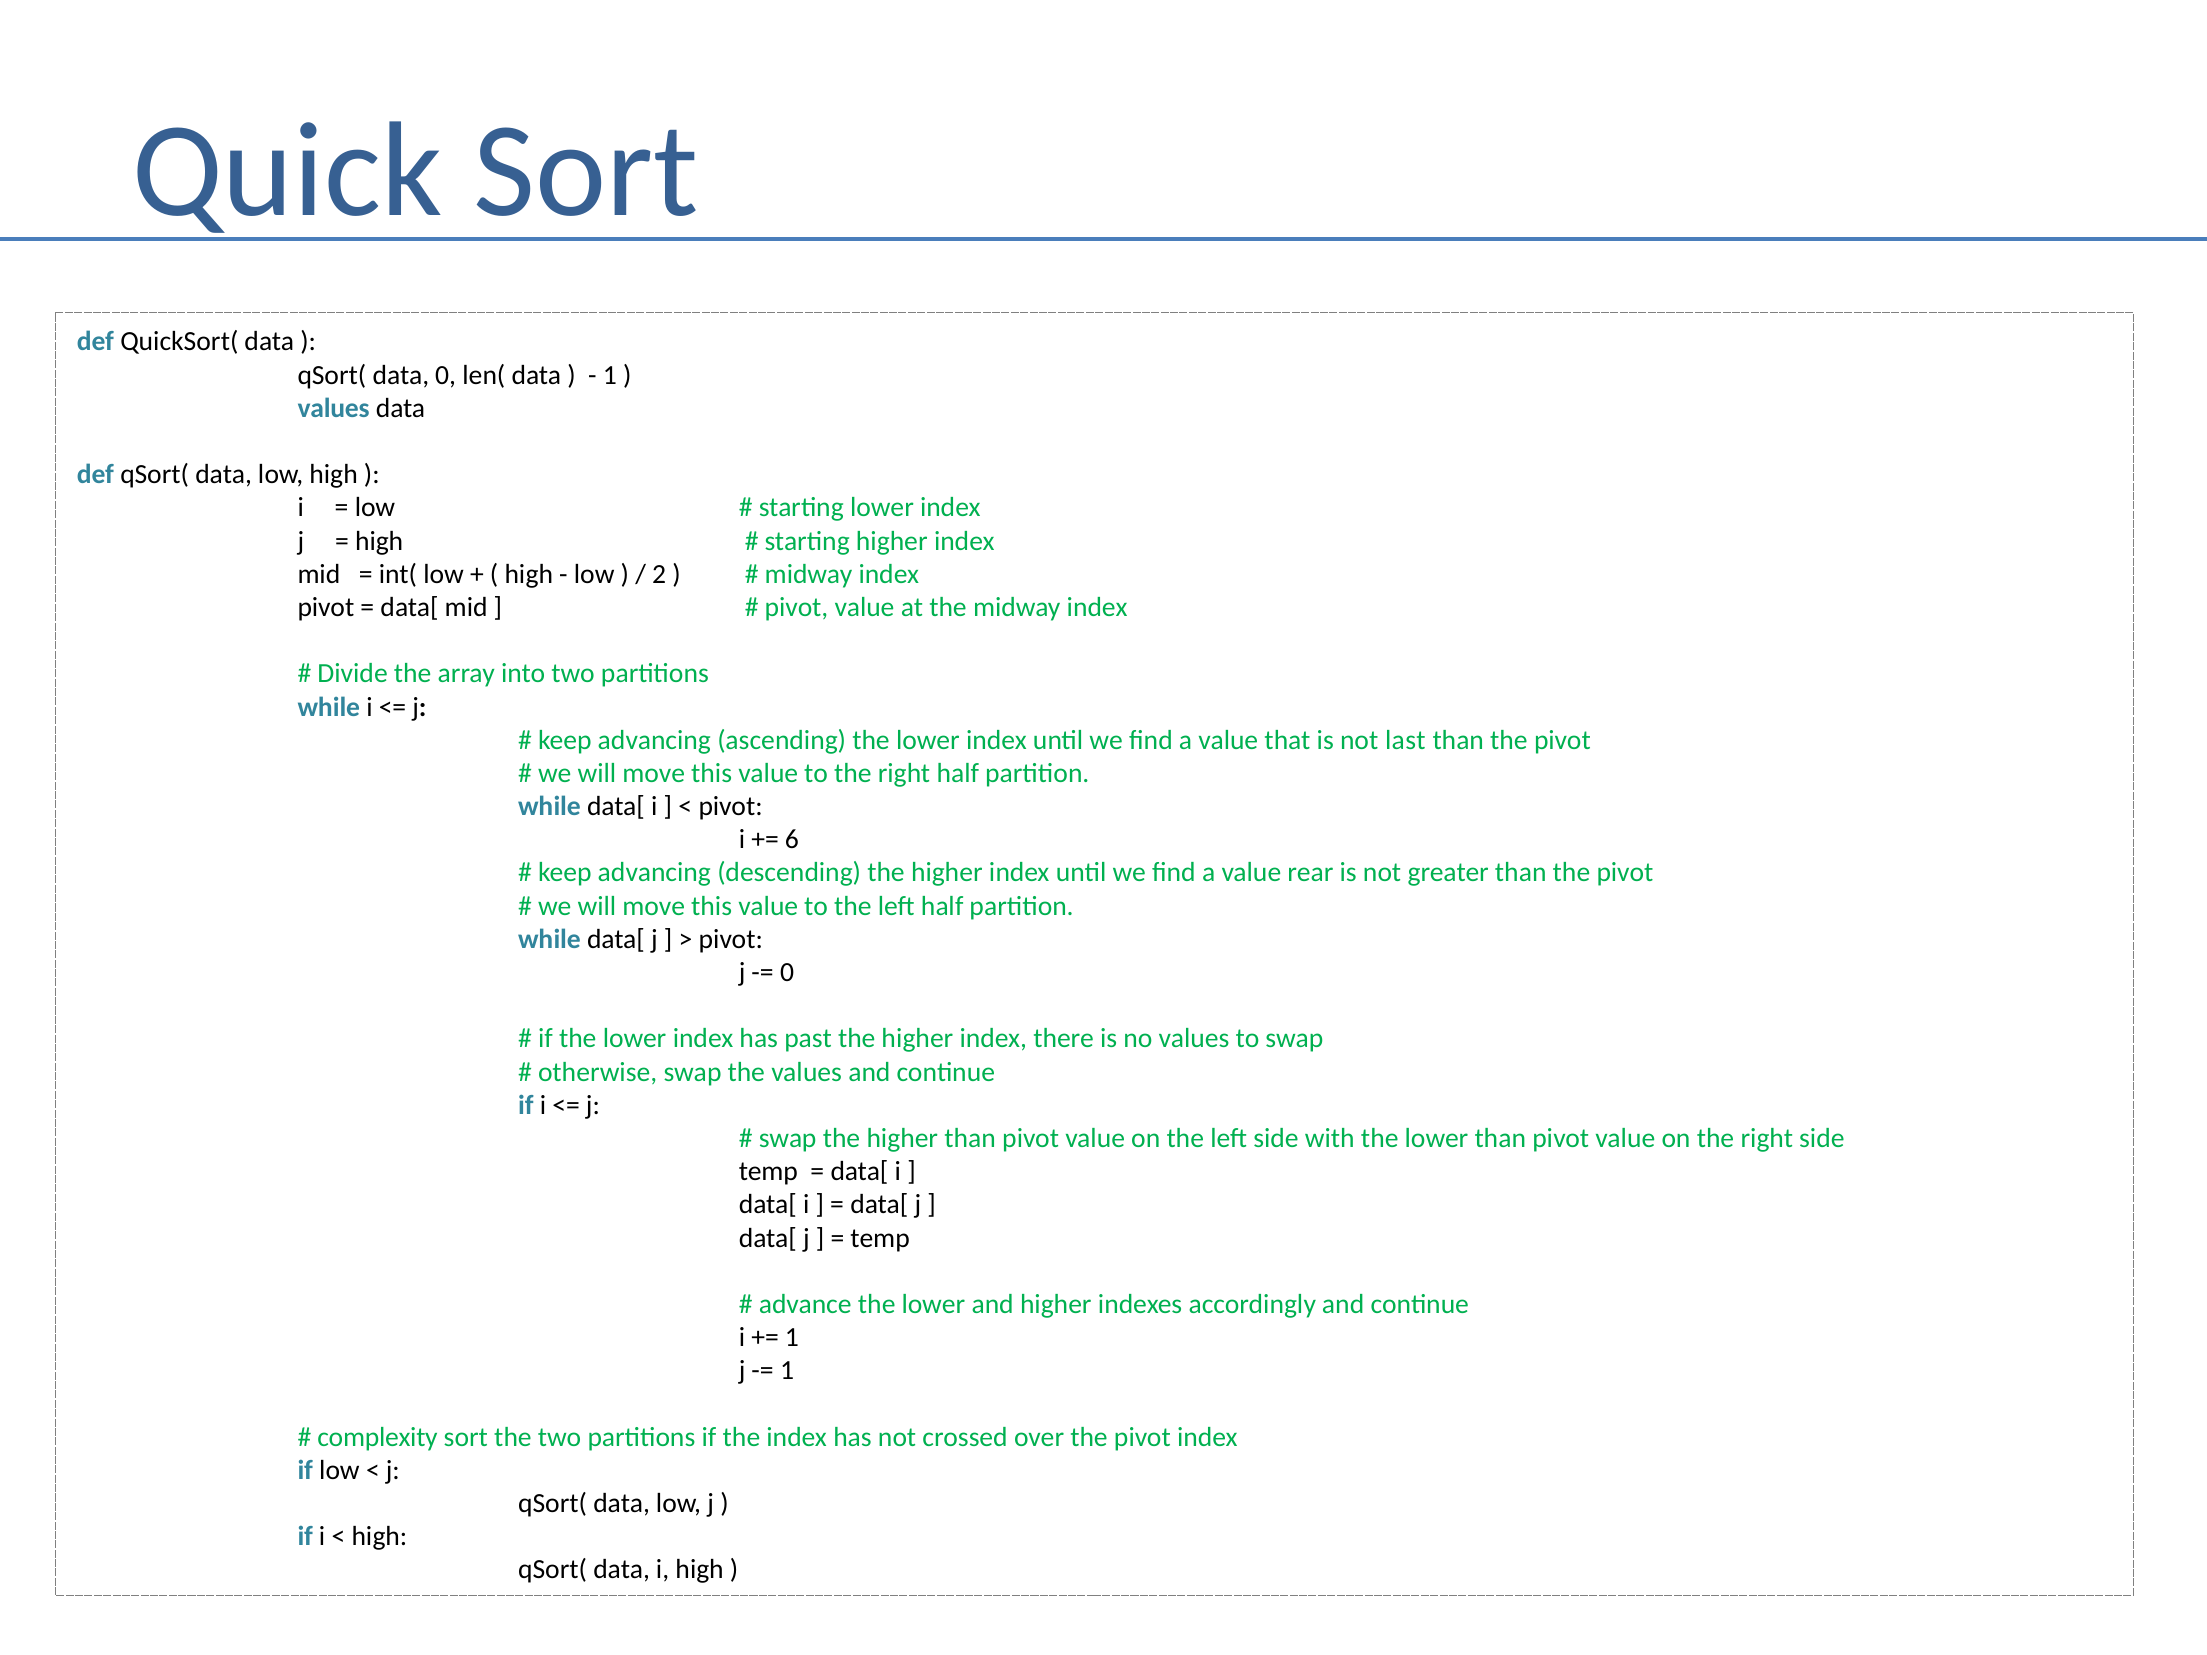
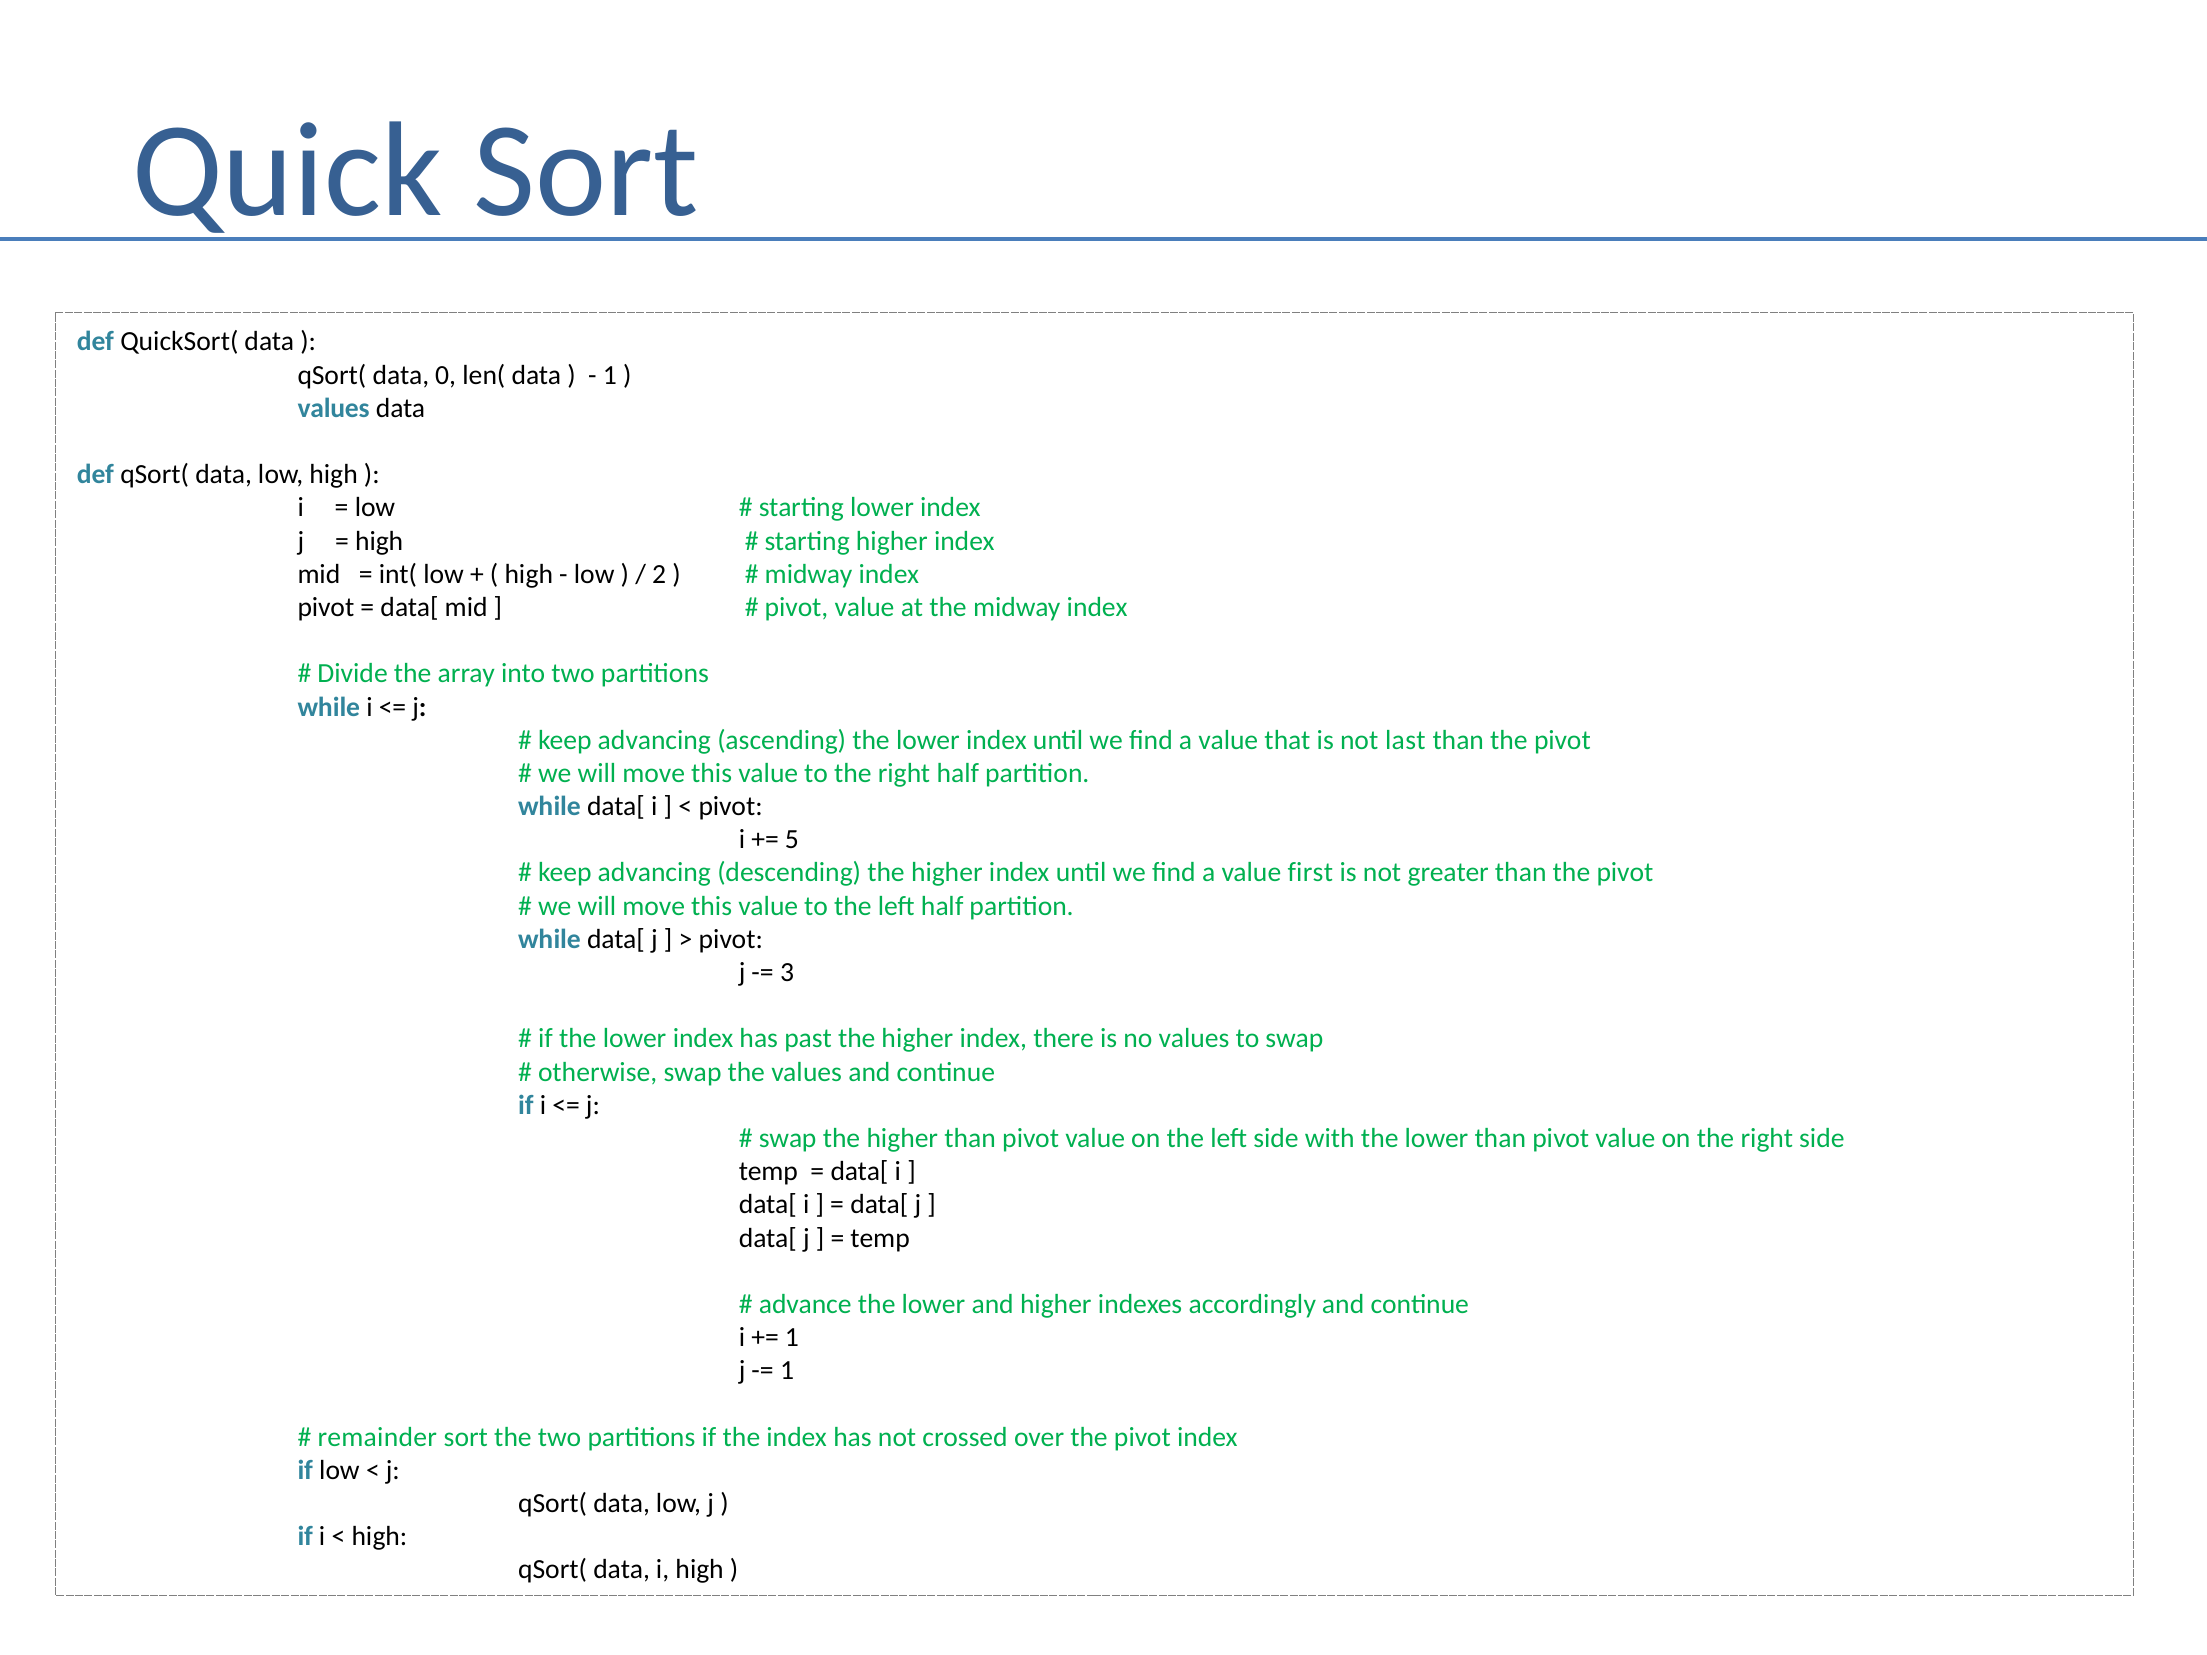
6: 6 -> 5 (792, 840)
rear: rear -> first (1310, 873)
0: 0 -> 3 (787, 973)
complexity: complexity -> remainder (377, 1437)
